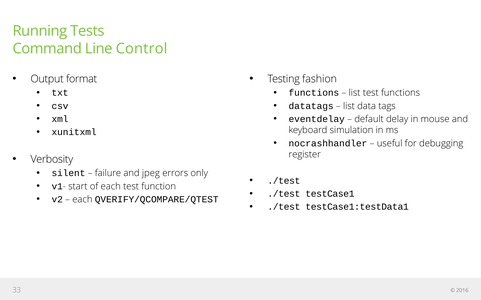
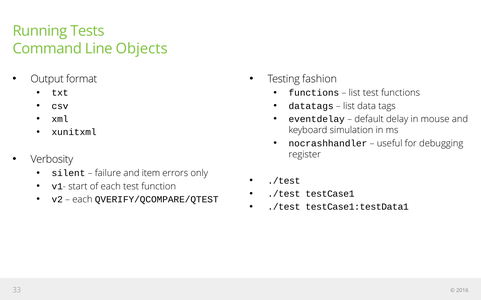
Control: Control -> Objects (142, 49)
jpeg: jpeg -> item (151, 174)
